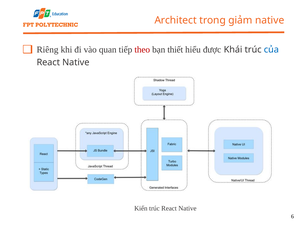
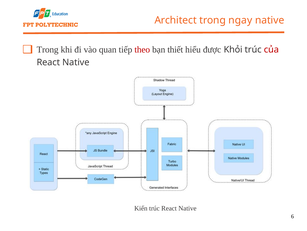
giảm: giảm -> ngay (240, 20)
Riêng: Riêng -> Trong (48, 50)
Khái: Khái -> Khỏi (233, 50)
của colour: blue -> red (271, 50)
